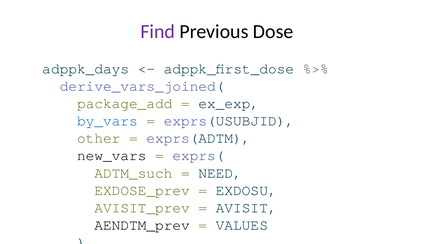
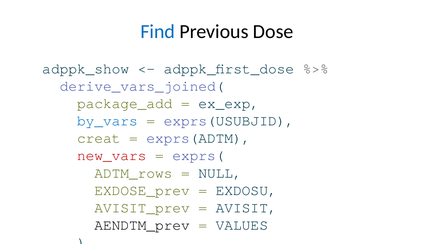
Find colour: purple -> blue (158, 31)
adppk_days: adppk_days -> adppk_show (86, 69)
other: other -> creat (99, 138)
new_vars colour: black -> red (112, 156)
ADTM_such: ADTM_such -> ADTM_rows (133, 173)
NEED: NEED -> NULL (220, 173)
